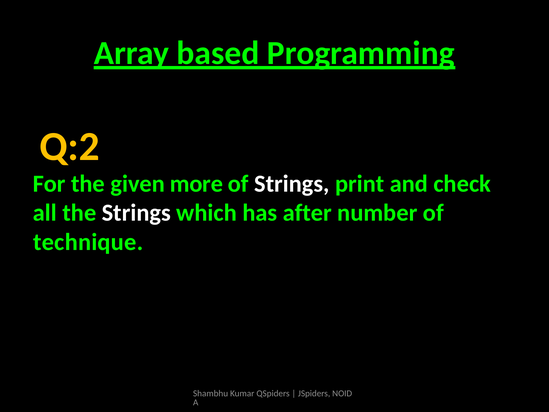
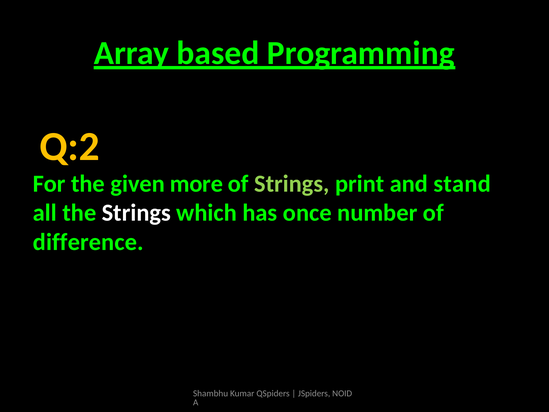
Strings colour: white -> light green (292, 184)
check: check -> stand (462, 184)
after: after -> once (307, 213)
technique: technique -> difference (88, 242)
